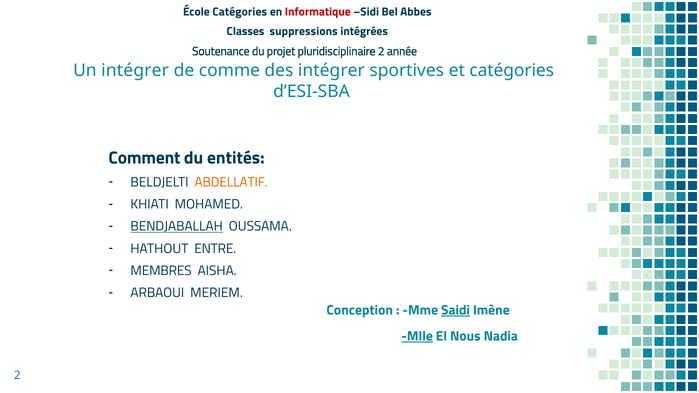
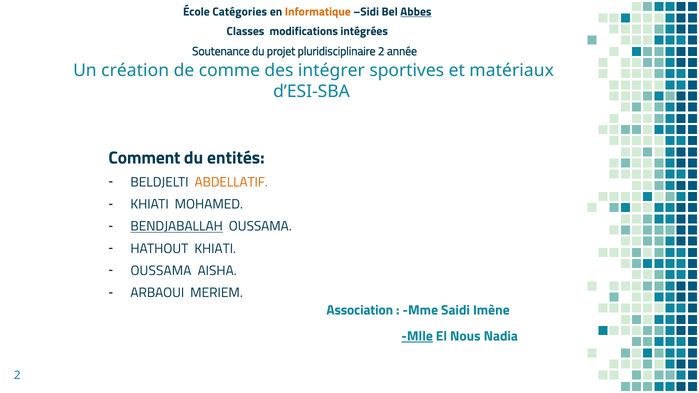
Informatique colour: red -> orange (318, 12)
Abbes underline: none -> present (416, 12)
suppressions: suppressions -> modifications (304, 31)
Un intégrer: intégrer -> création (135, 70)
et catégories: catégories -> matériaux (512, 70)
HATHOUT ENTRE: ENTRE -> KHIATI (215, 249)
MEMBRES: MEMBRES -> OUSSAMA (161, 271)
Conception: Conception -> Association (360, 310)
Saidi underline: present -> none (456, 310)
